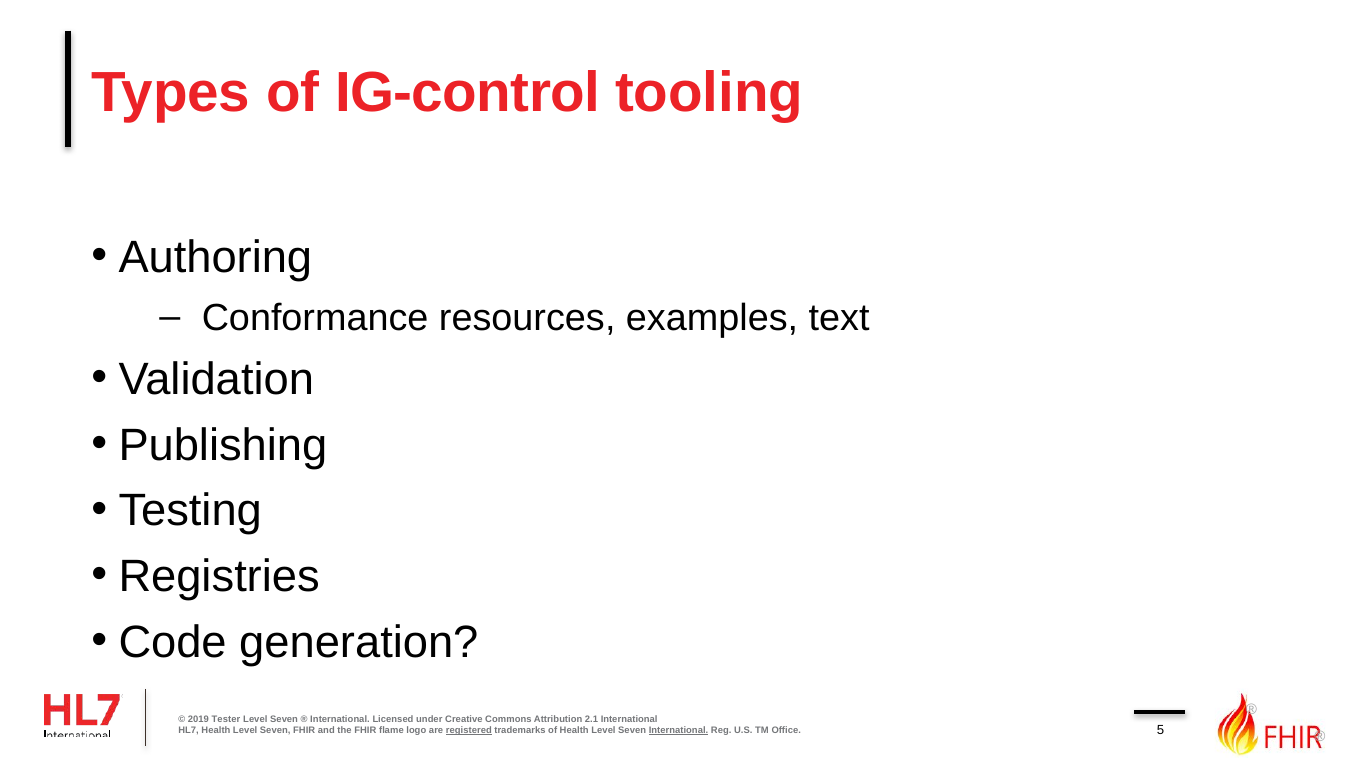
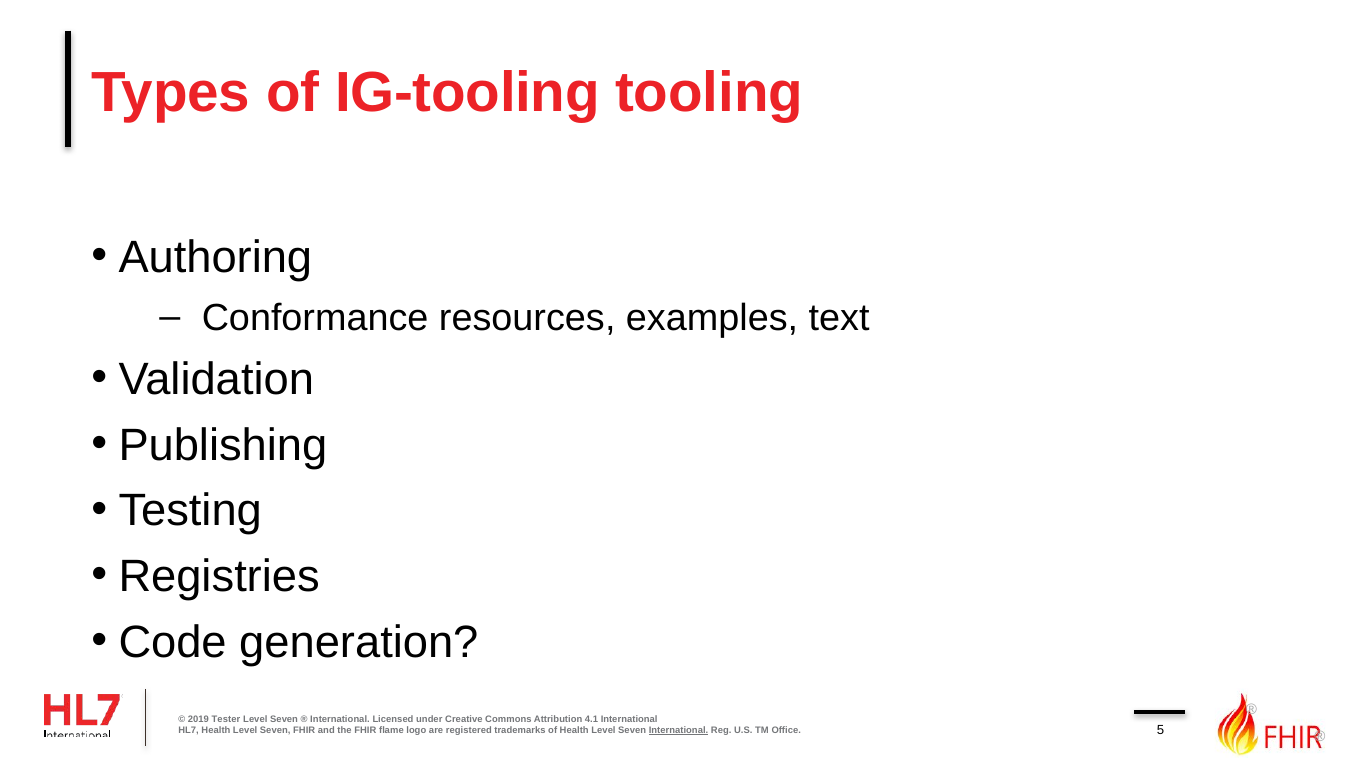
IG-control: IG-control -> IG-tooling (467, 93)
2.1: 2.1 -> 4.1 (592, 720)
registered underline: present -> none (469, 731)
